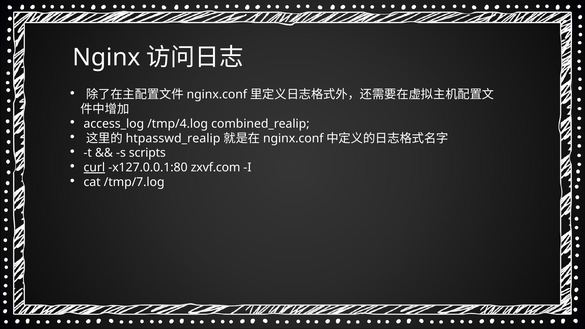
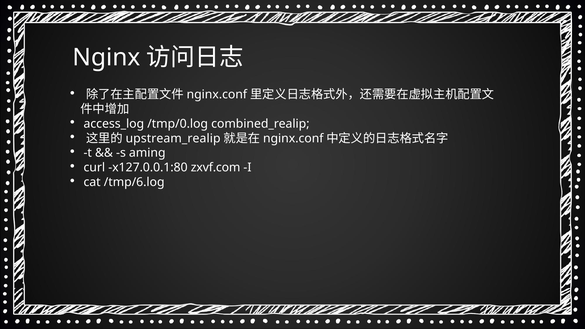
/tmp/4.log: /tmp/4.log -> /tmp/0.log (178, 124)
htpasswd_realip: htpasswd_realip -> upstream_realip (173, 138)
scripts: scripts -> aming (147, 153)
curl underline: present -> none (94, 168)
/tmp/7.log: /tmp/7.log -> /tmp/6.log (134, 182)
